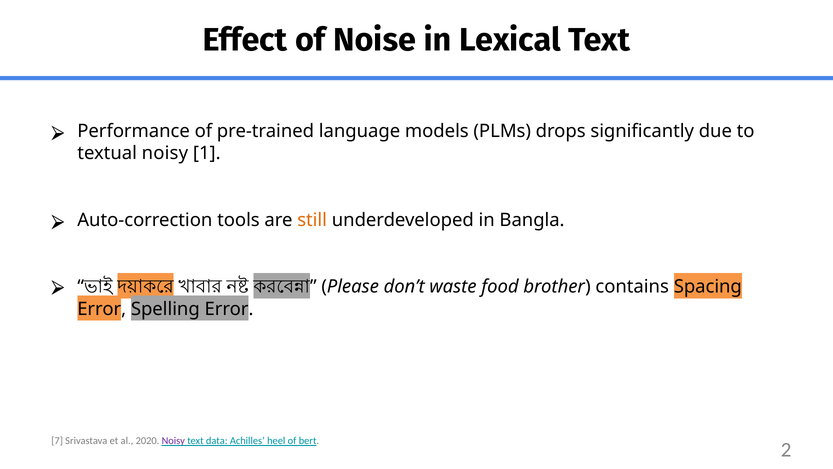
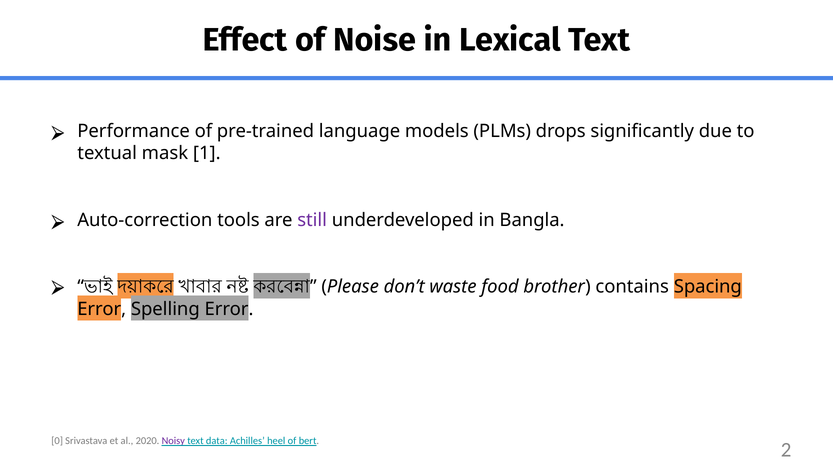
textual noisy: noisy -> mask (165, 153)
still colour: orange -> purple (312, 220)
7: 7 -> 0 (57, 441)
